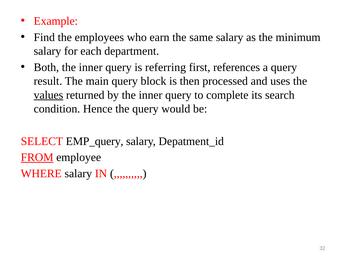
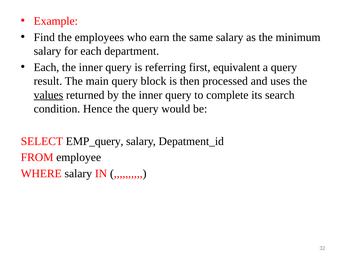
Both: Both -> Each (46, 67)
references: references -> equivalent (237, 67)
FROM underline: present -> none (37, 157)
